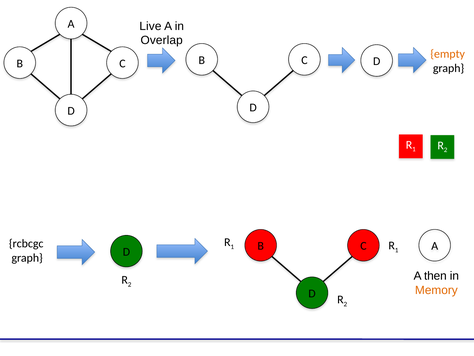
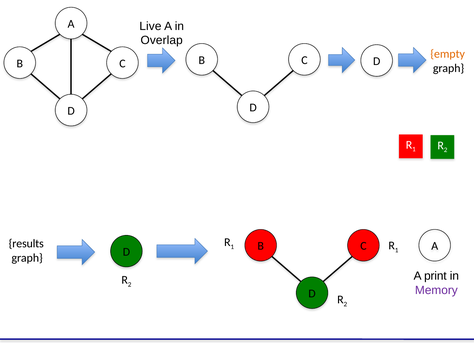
rcbcgc: rcbcgc -> results (26, 243)
then: then -> print (435, 276)
Memory colour: orange -> purple (436, 290)
